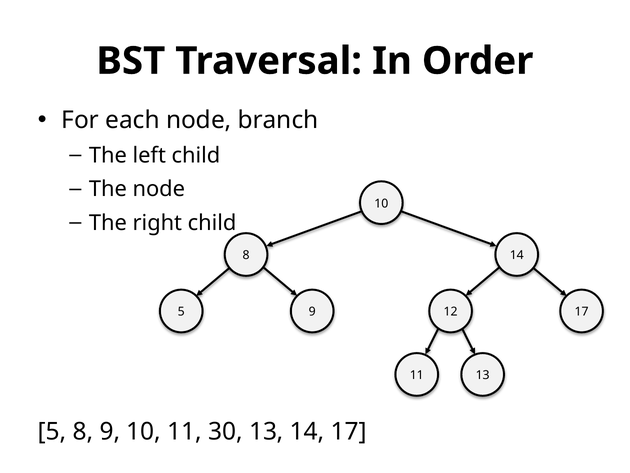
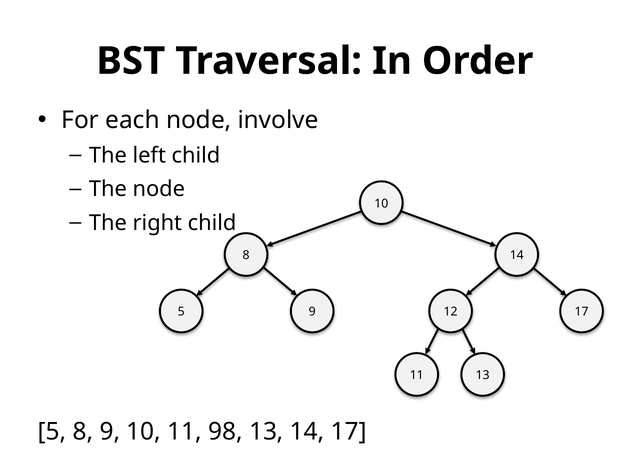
branch: branch -> involve (278, 120)
30: 30 -> 98 (225, 431)
